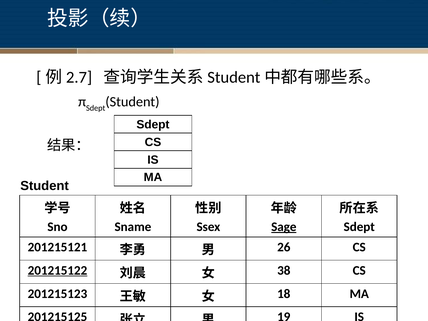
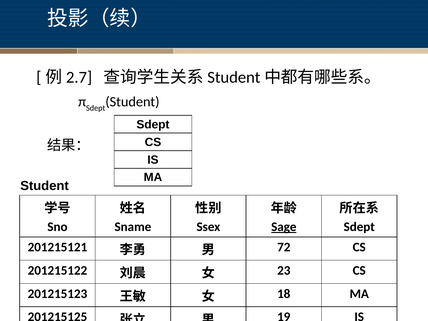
26: 26 -> 72 (284, 247)
201215122 underline: present -> none (57, 270)
38: 38 -> 23 (284, 270)
